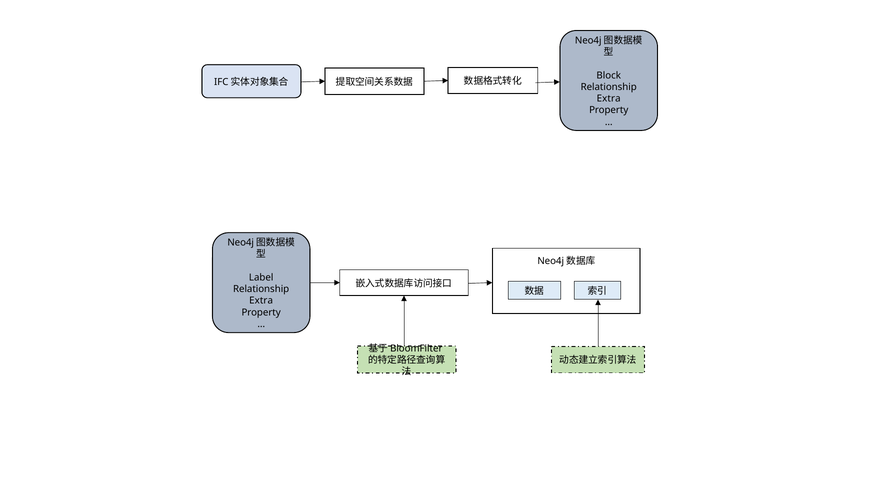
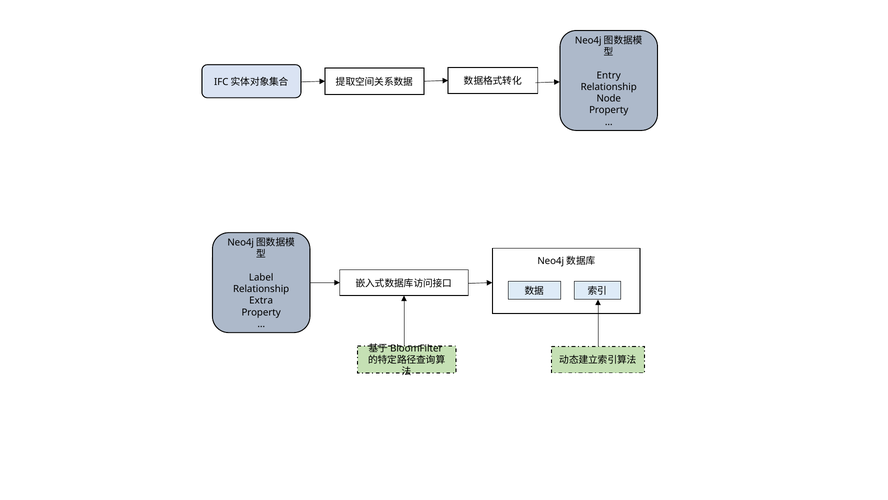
Block: Block -> Entry (609, 75)
Extra: Extra -> Node (609, 99)
